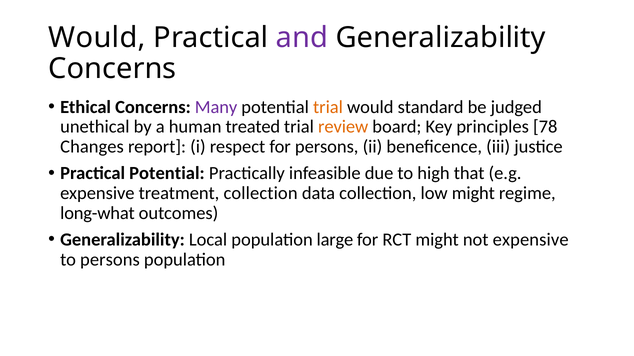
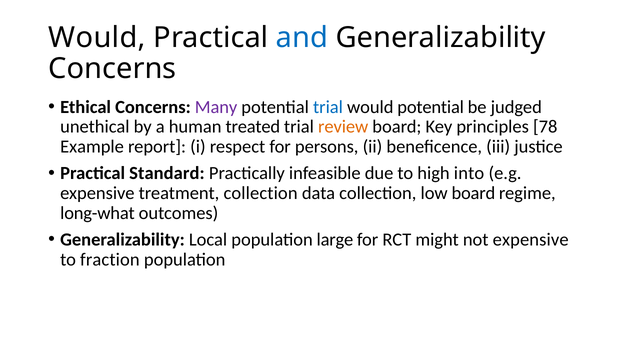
and colour: purple -> blue (302, 38)
trial colour: orange -> blue (328, 107)
would standard: standard -> potential (431, 107)
Changes: Changes -> Example (92, 147)
Practical Potential: Potential -> Standard (167, 174)
that: that -> into (469, 174)
low might: might -> board (473, 194)
to persons: persons -> fraction (110, 260)
